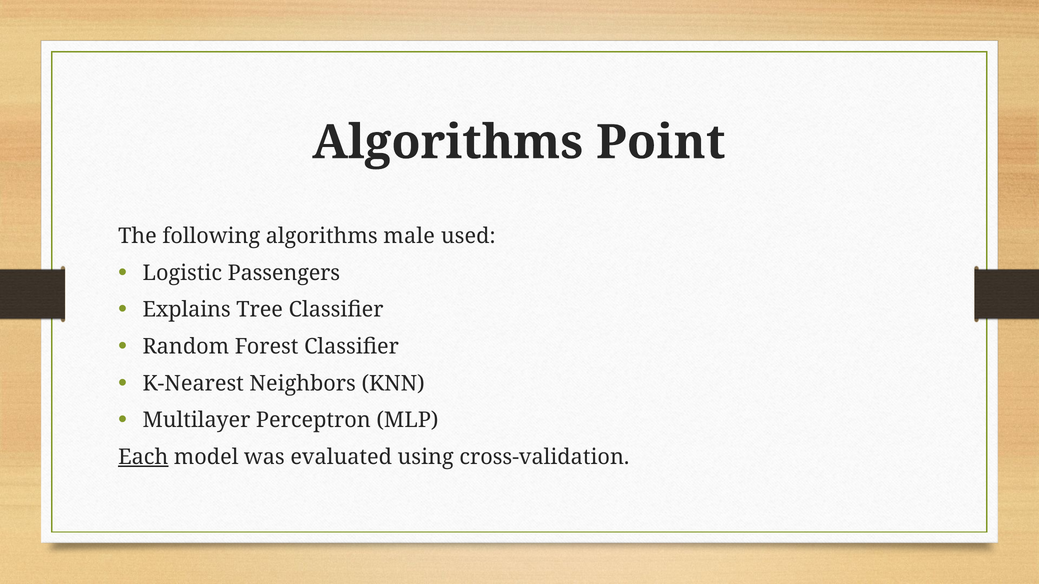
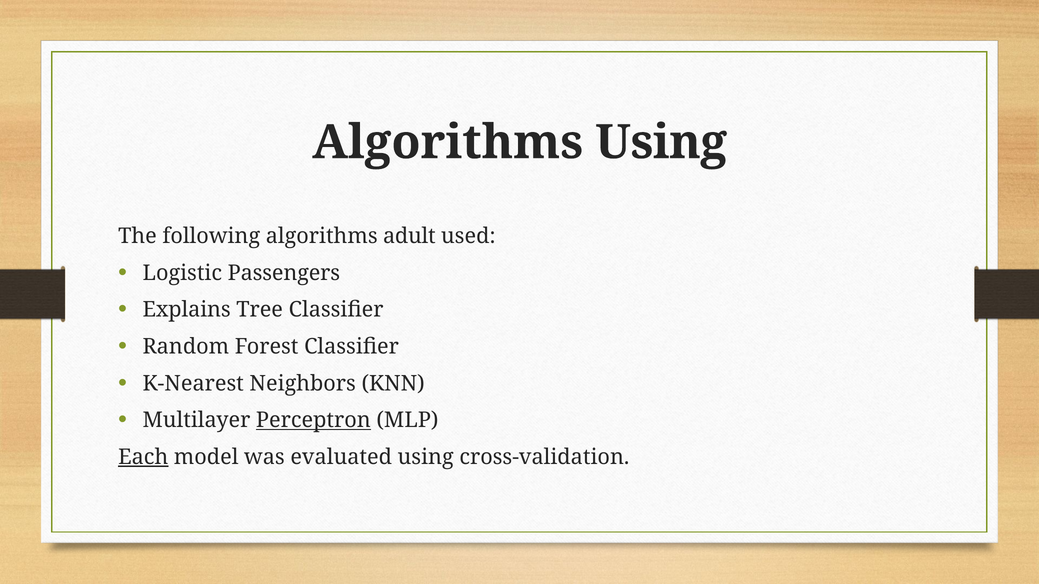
Algorithms Point: Point -> Using (661, 143)
male: male -> adult (409, 236)
Perceptron underline: none -> present (313, 421)
